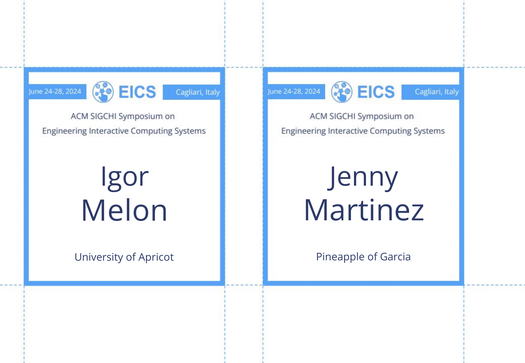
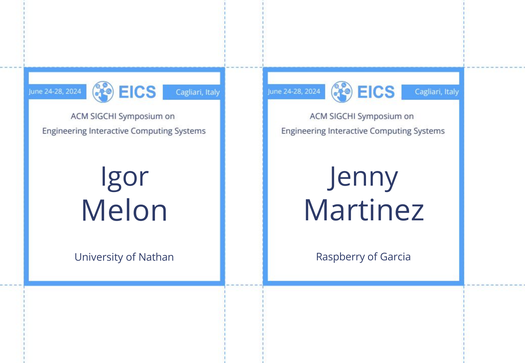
Pineapple: Pineapple -> Raspberry (340, 258)
Apricot: Apricot -> Nathan (156, 258)
